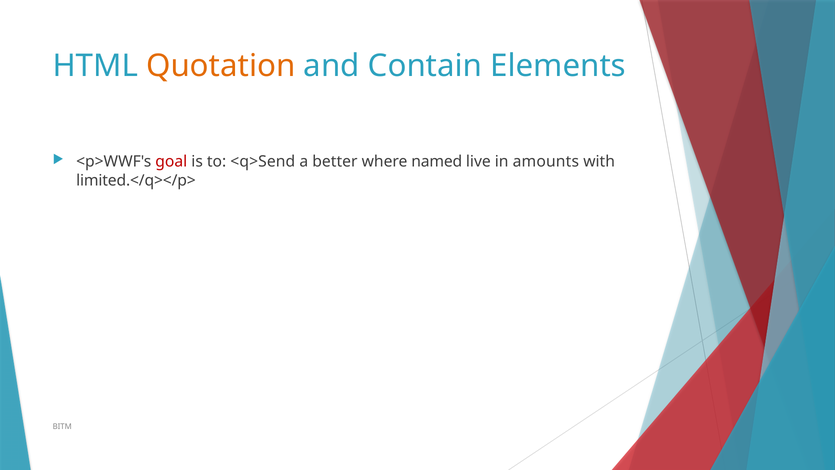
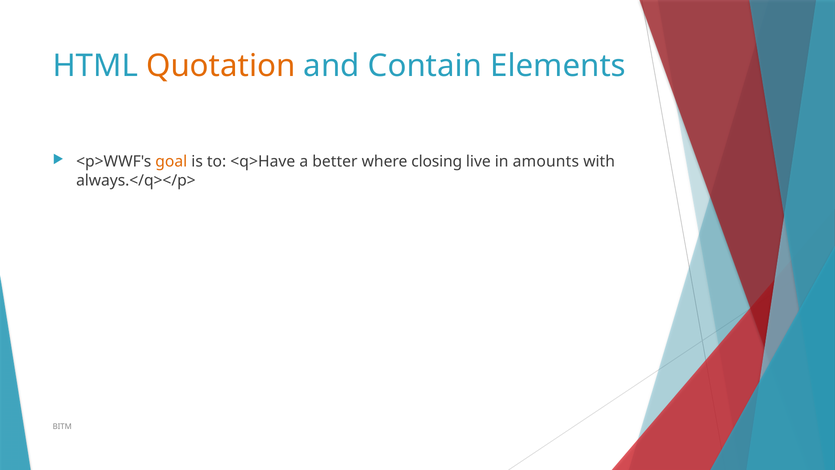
goal colour: red -> orange (171, 162)
<q>Send: <q>Send -> <q>Have (263, 162)
named: named -> closing (437, 162)
limited.</q></p>: limited.</q></p> -> always.</q></p> (136, 180)
